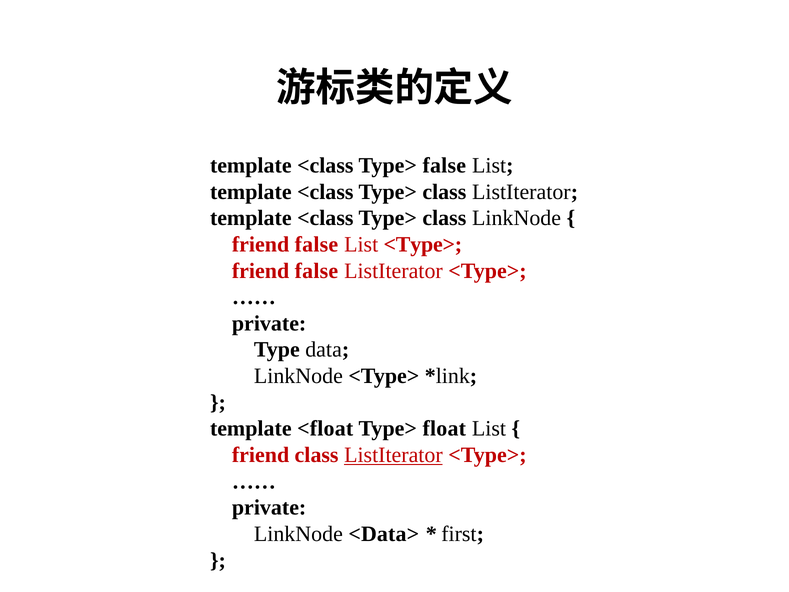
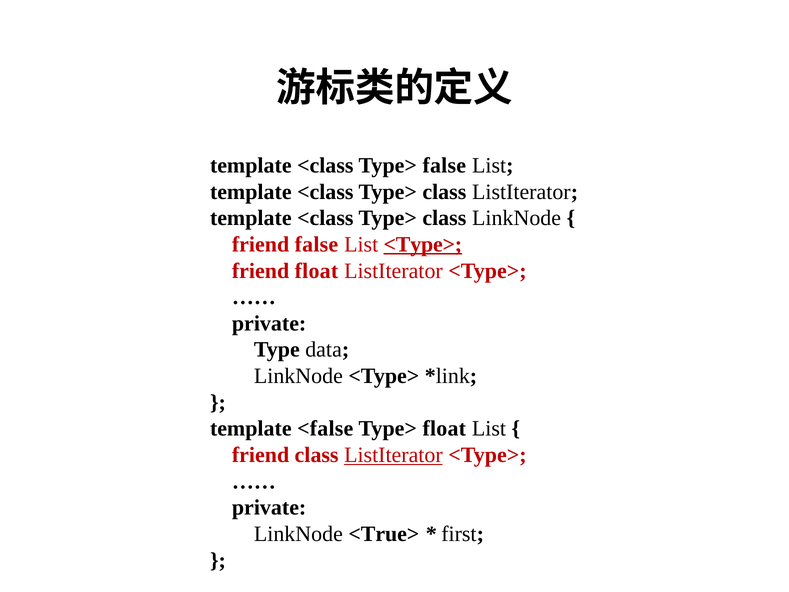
<Type> underline: none -> present (423, 244)
false: false -> float (316, 271)
<float: <float -> <false (325, 429)
<Data>: <Data> -> <True> (384, 534)
